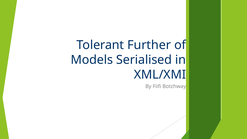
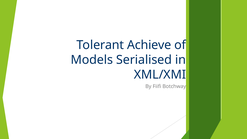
Further: Further -> Achieve (149, 45)
